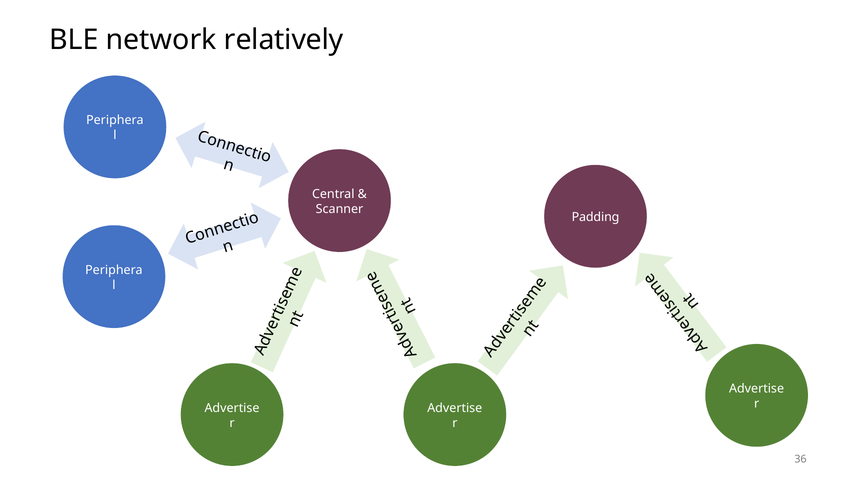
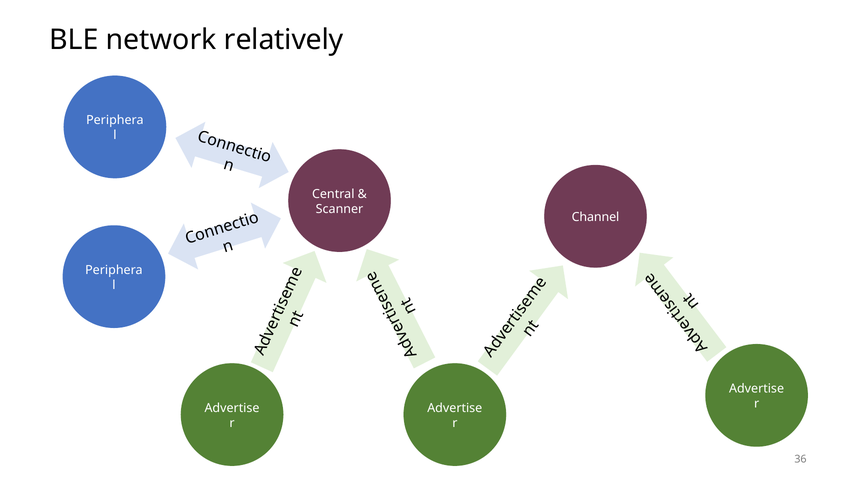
Padding: Padding -> Channel (596, 217)
